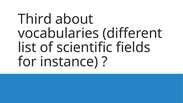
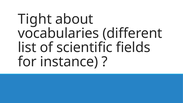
Third: Third -> Tight (35, 19)
